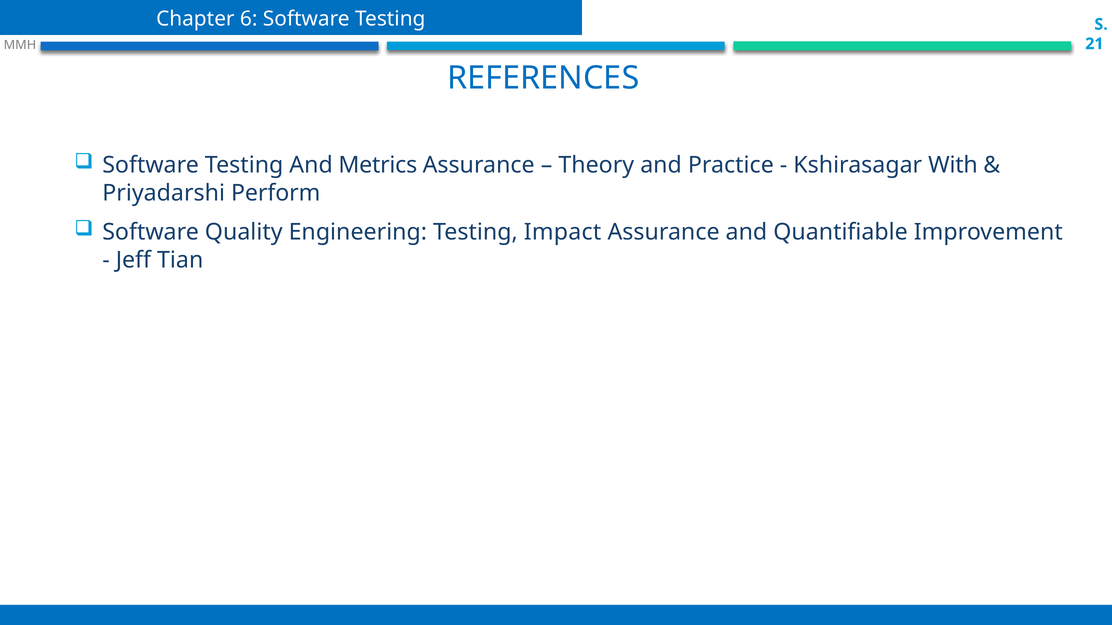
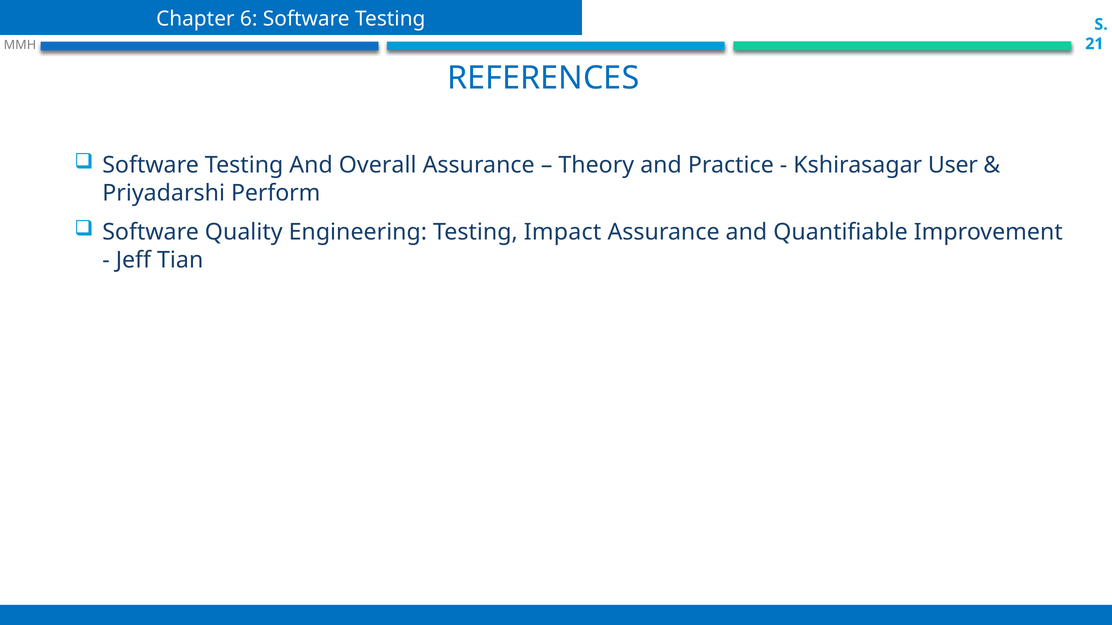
Metrics: Metrics -> Overall (378, 165)
With: With -> User (953, 165)
